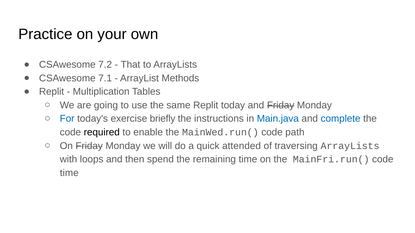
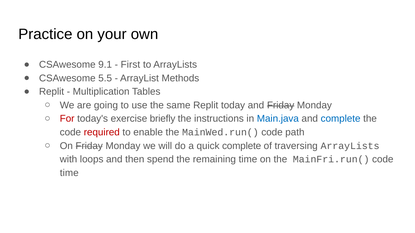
7.2: 7.2 -> 9.1 (105, 65)
That: That -> First (130, 65)
7.1: 7.1 -> 5.5 (105, 78)
For colour: blue -> red (67, 119)
required colour: black -> red (102, 133)
quick attended: attended -> complete (242, 146)
